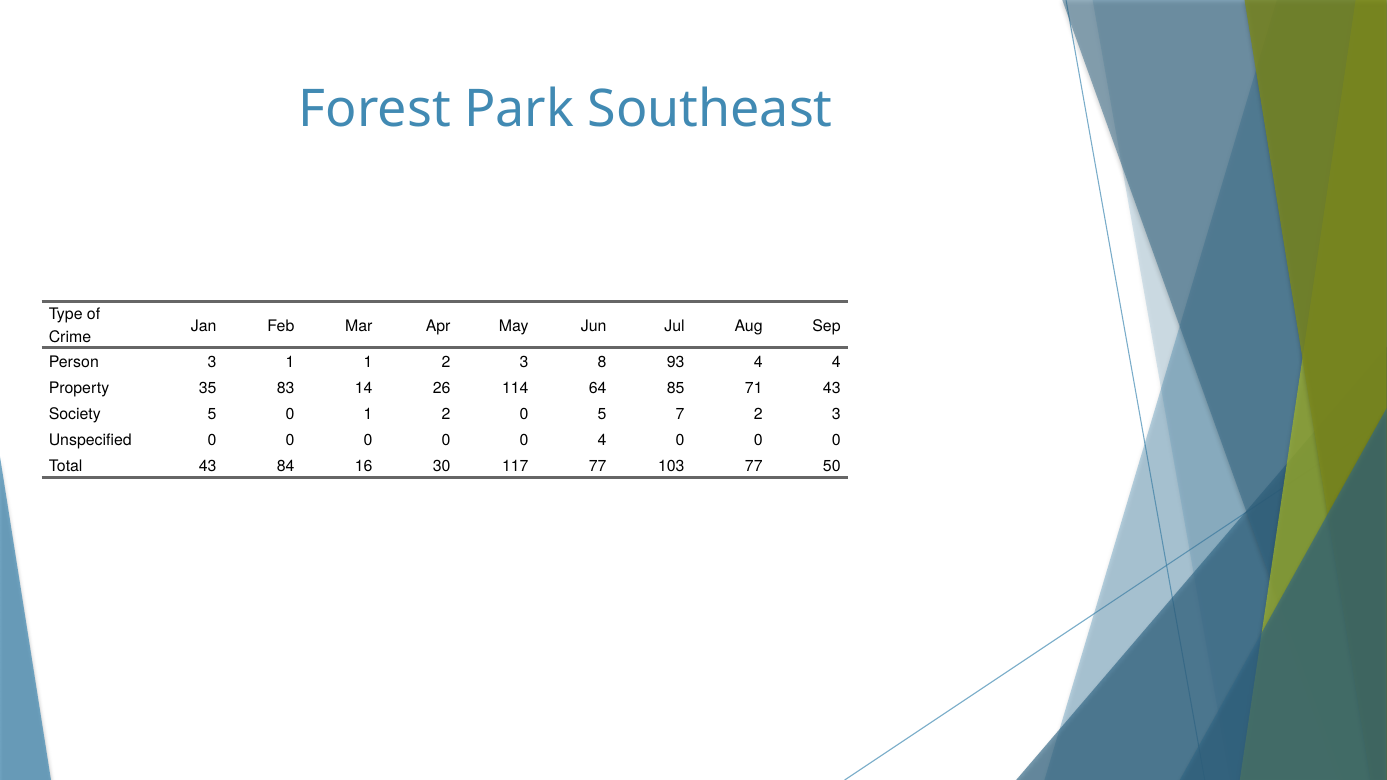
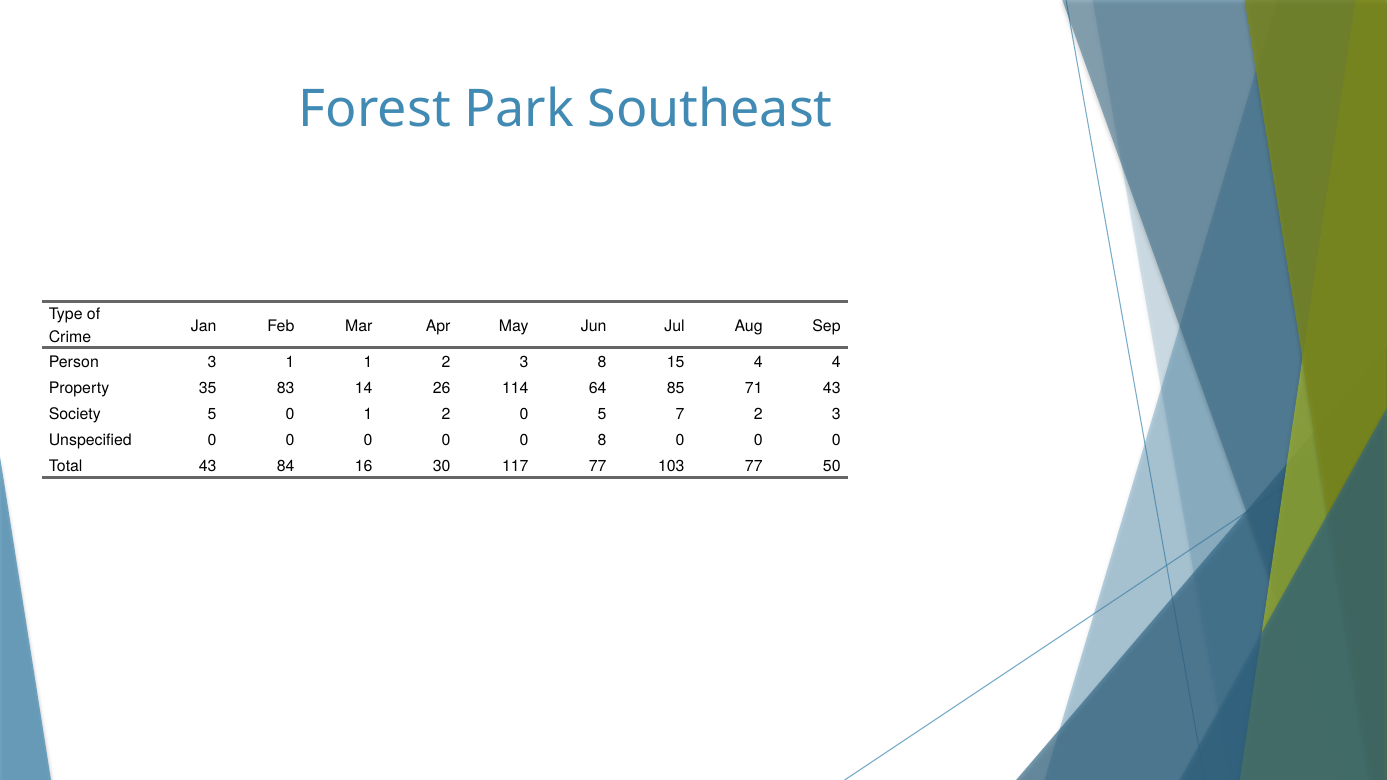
93: 93 -> 15 (676, 362)
0 4: 4 -> 8 (602, 440)
